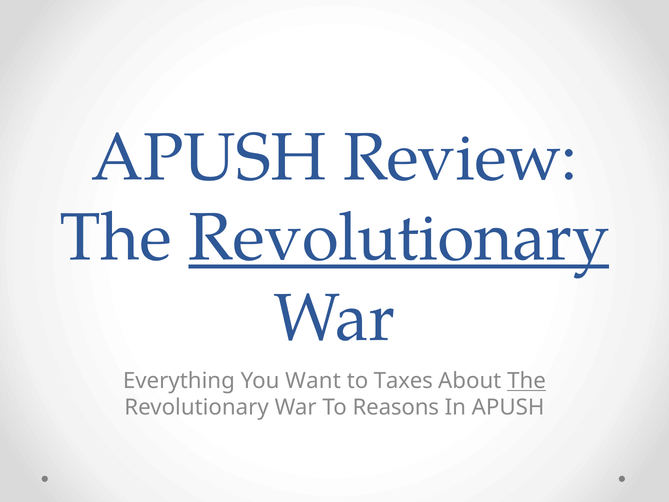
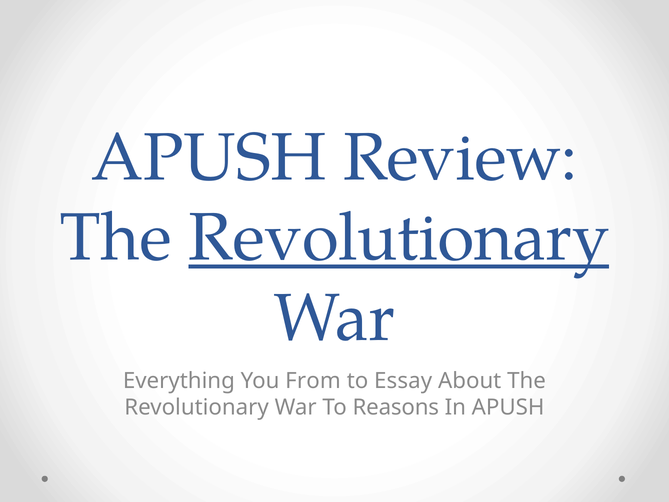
Want: Want -> From (313, 381)
Taxes: Taxes -> Essay (403, 381)
The underline: present -> none (527, 381)
